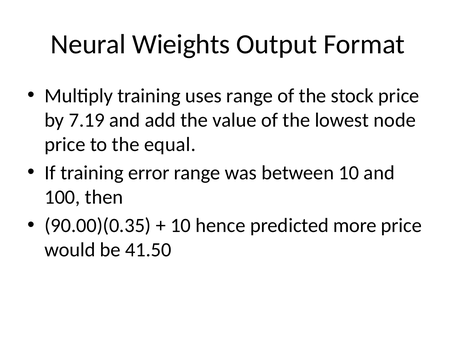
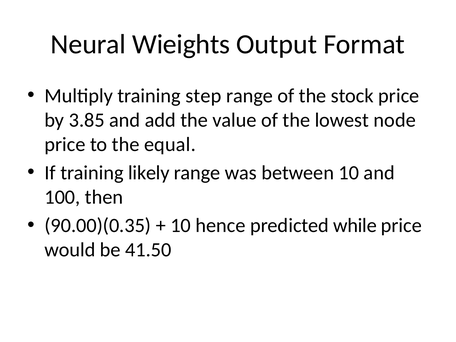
uses: uses -> step (203, 96)
7.19: 7.19 -> 3.85 (87, 120)
error: error -> likely (149, 173)
more: more -> while (355, 225)
